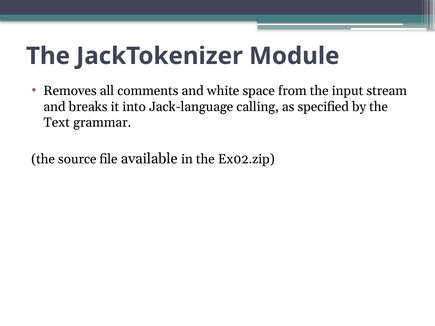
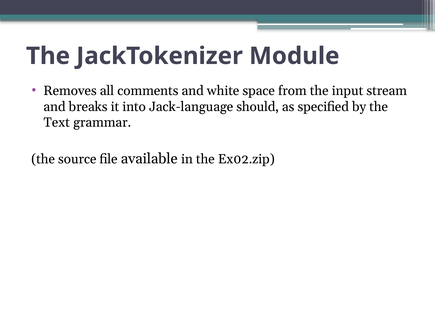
calling: calling -> should (258, 107)
